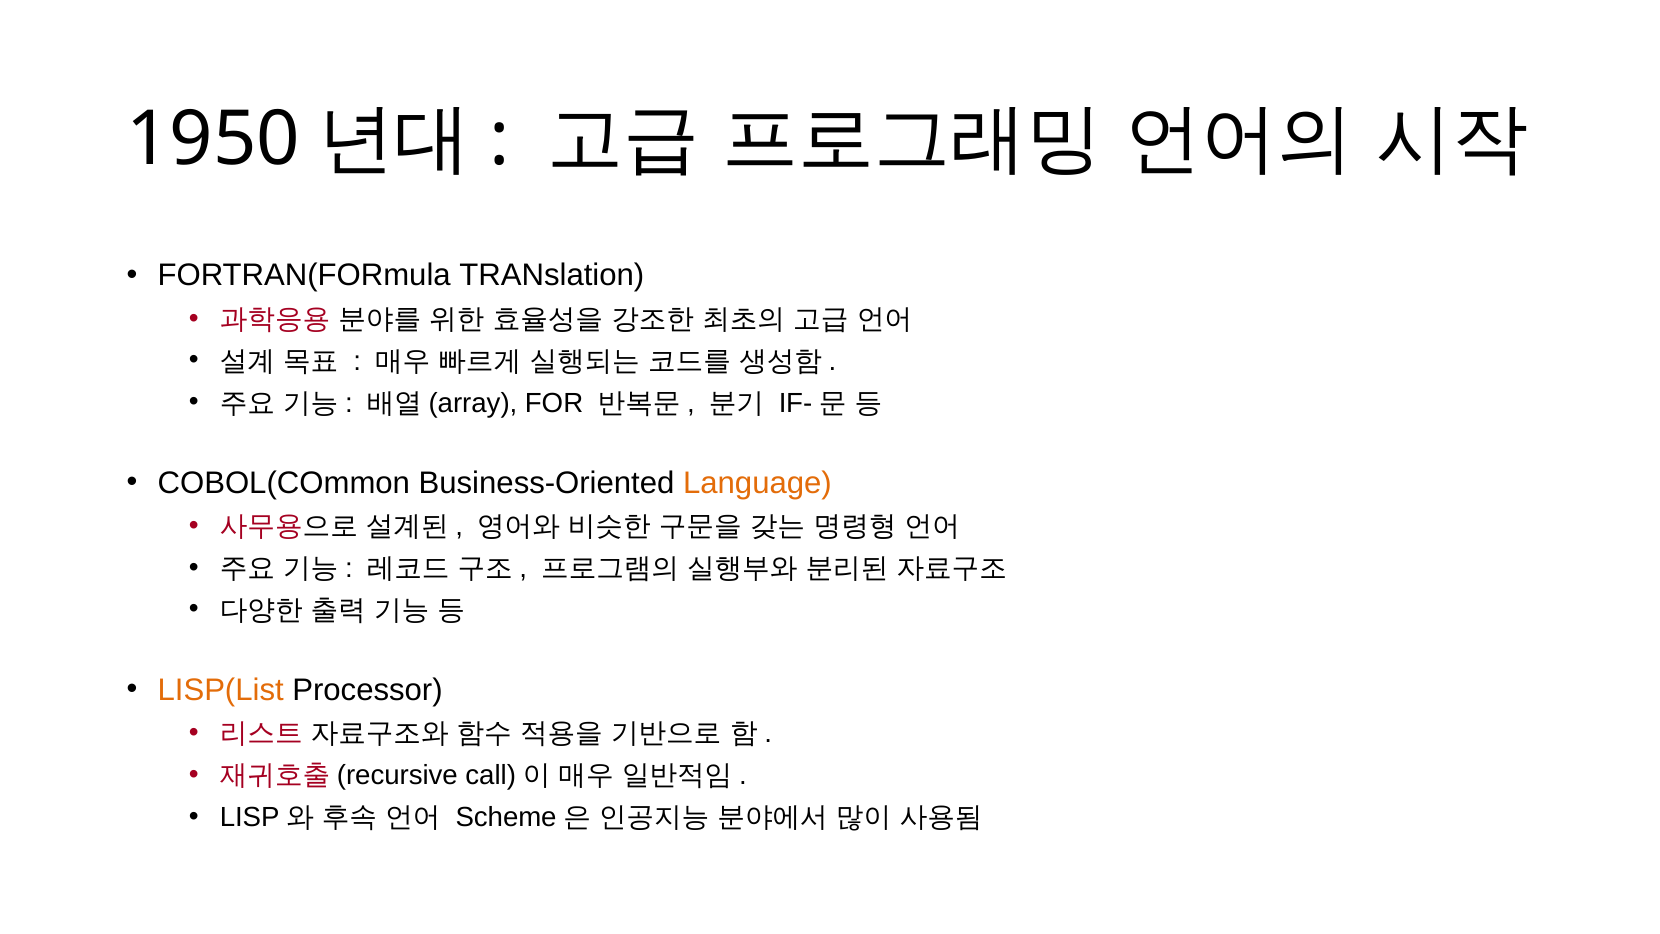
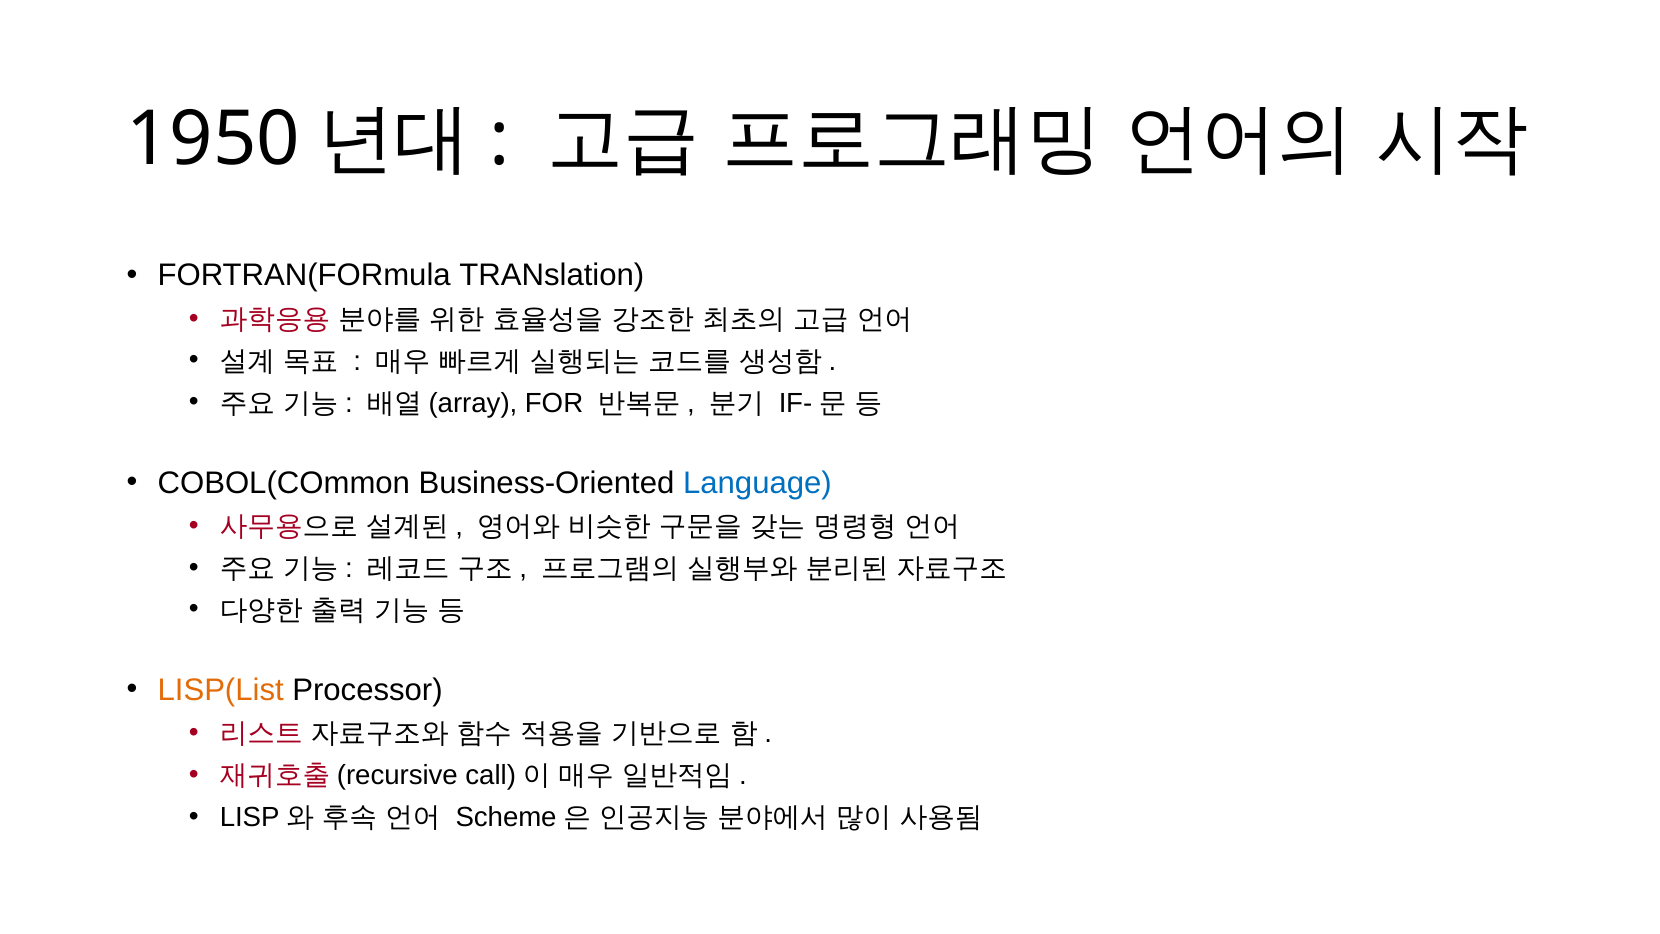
Language colour: orange -> blue (757, 483)
